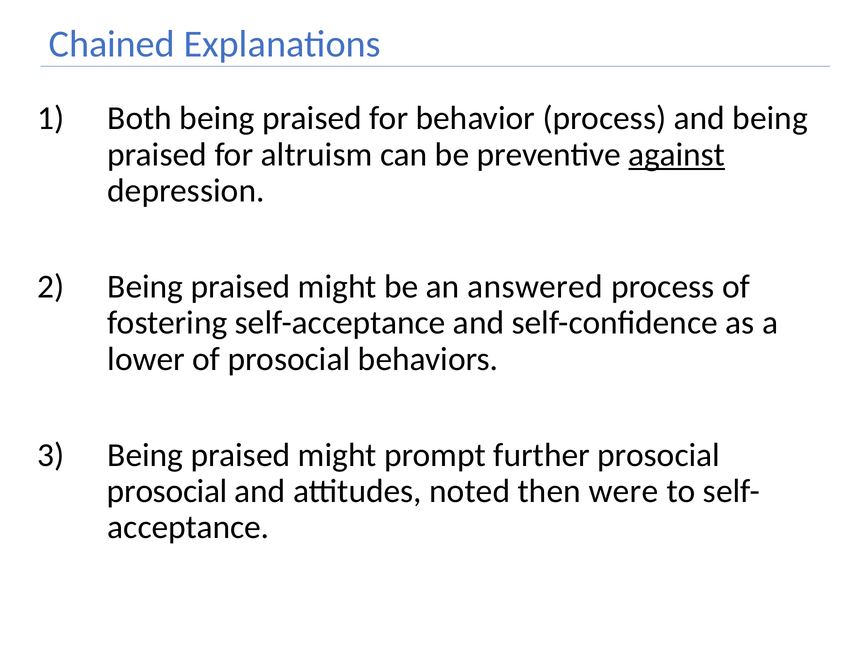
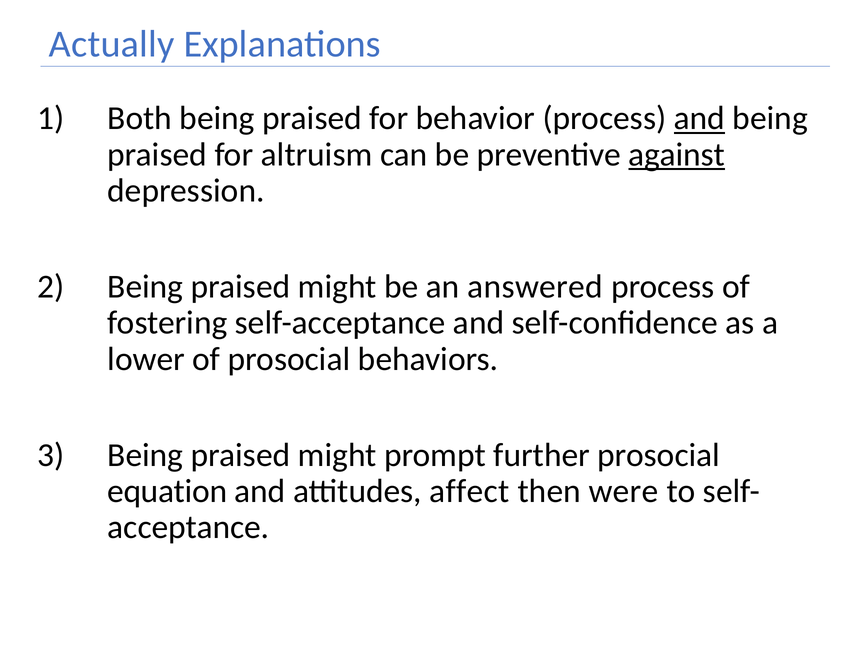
Chained: Chained -> Actually (112, 44)
and underline: none -> present (699, 118)
prosocial: prosocial -> equation (167, 492)
noted: noted -> affect (470, 492)
